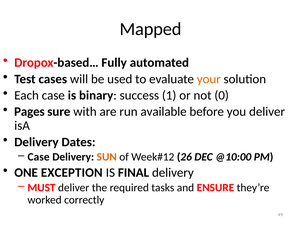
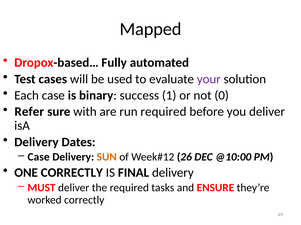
your colour: orange -> purple (209, 79)
Pages: Pages -> Refer (29, 112)
run available: available -> required (163, 112)
ONE EXCEPTION: EXCEPTION -> CORRECTLY (72, 173)
